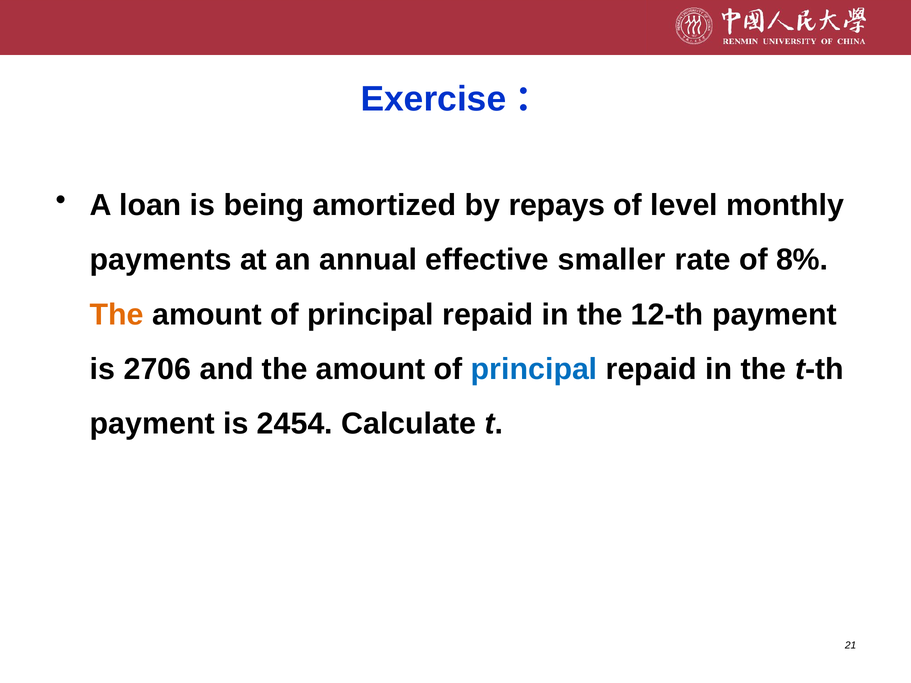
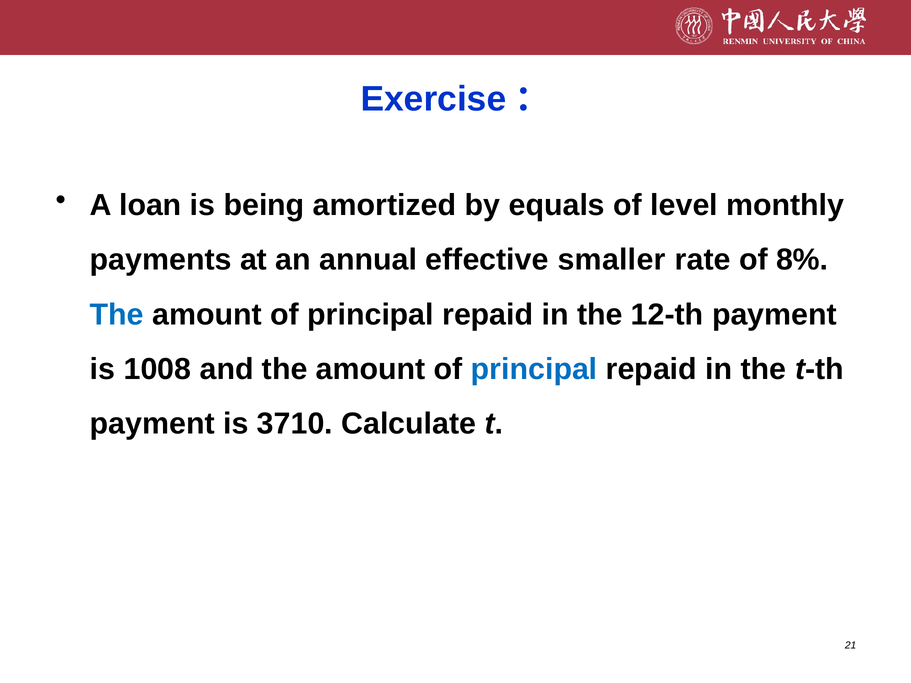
repays: repays -> equals (557, 205)
The colour: orange -> blue (117, 315)
2706: 2706 -> 1008 (157, 369)
2454: 2454 -> 3710 (295, 424)
